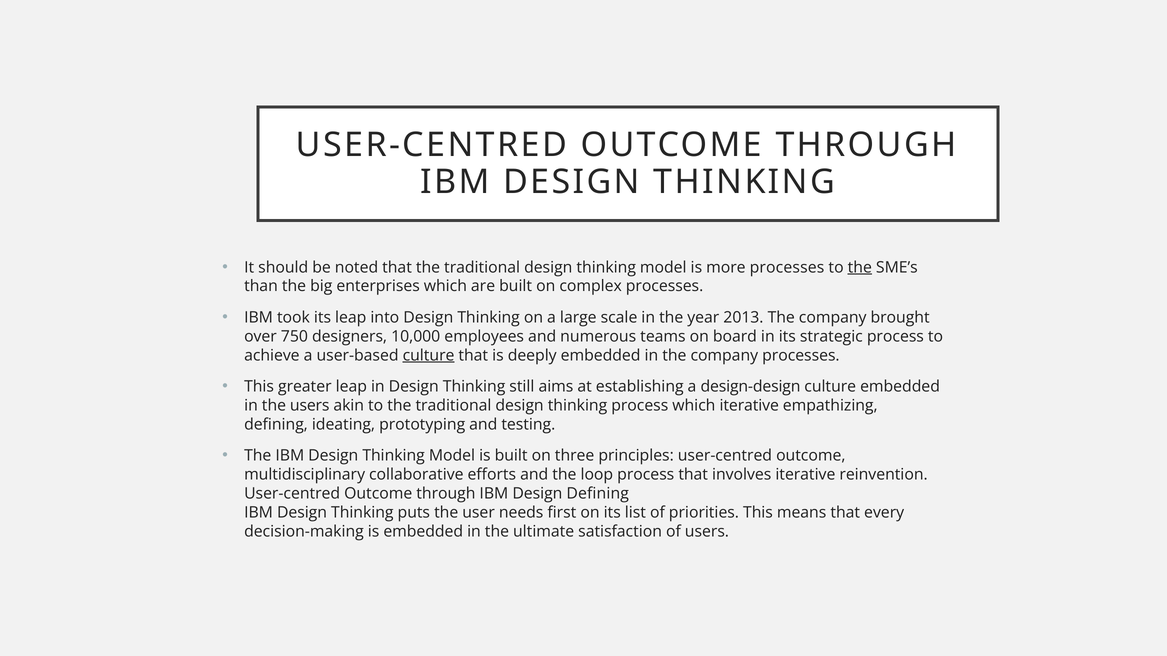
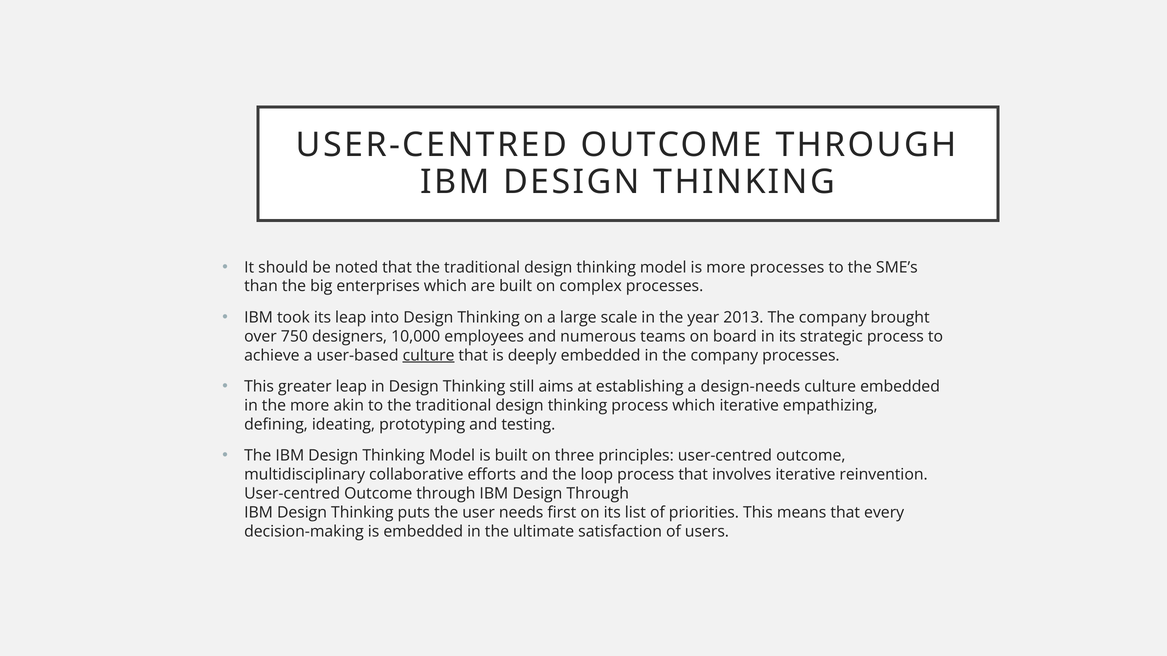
the underline: present -> none (860, 267)
design-design: design-design -> design-needs (750, 387)
the users: users -> more (310, 406)
Design Defining: Defining -> Through (598, 494)
